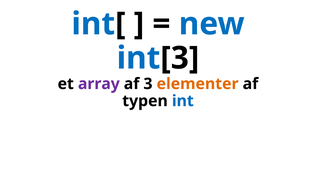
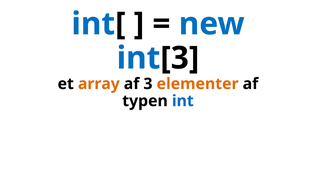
array colour: purple -> orange (99, 84)
